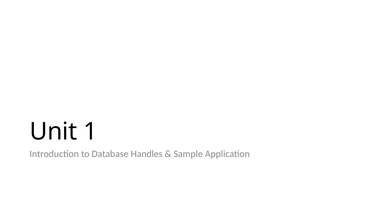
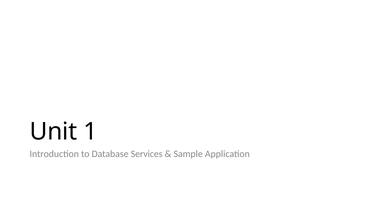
Handles: Handles -> Services (147, 154)
